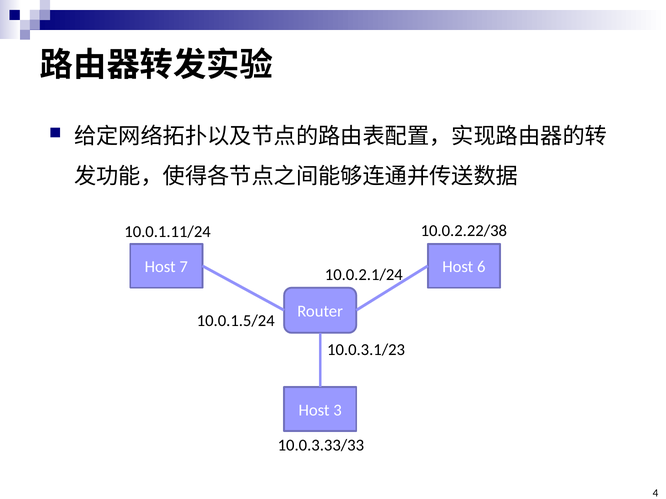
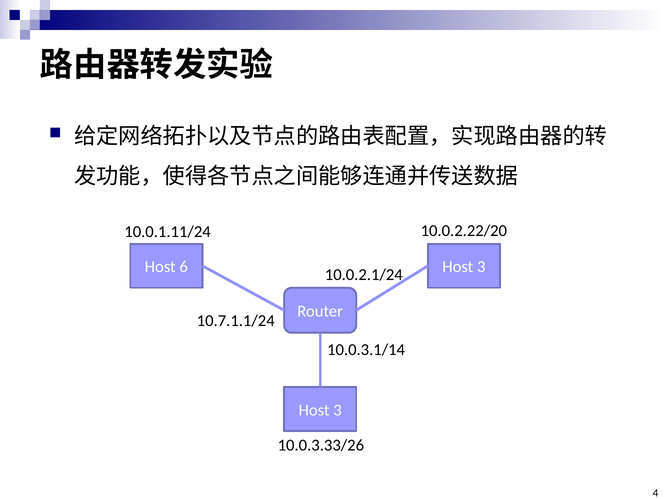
10.0.2.22/38: 10.0.2.22/38 -> 10.0.2.22/20 (464, 231)
7: 7 -> 6 (184, 267)
6: 6 -> 3 (481, 267)
10.0.1.5/24: 10.0.1.5/24 -> 10.7.1.1/24 (236, 321)
10.0.3.1/23: 10.0.3.1/23 -> 10.0.3.1/14 (366, 350)
10.0.3.33/33: 10.0.3.33/33 -> 10.0.3.33/26 (321, 446)
